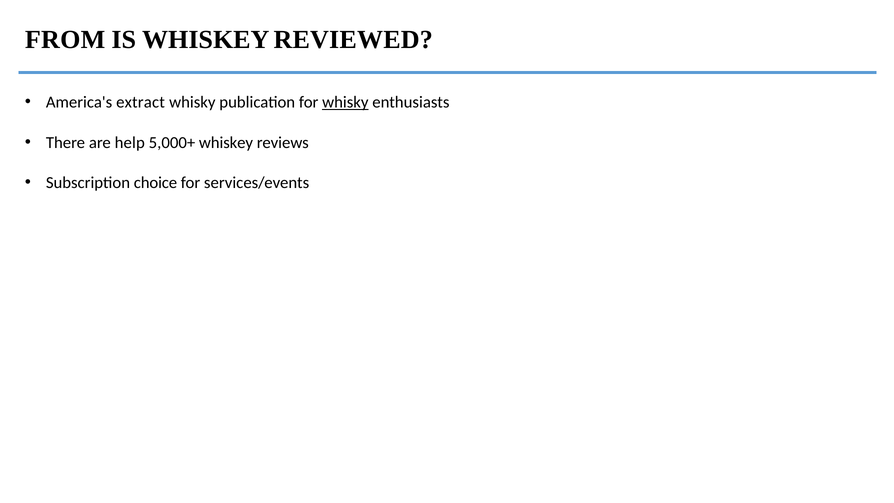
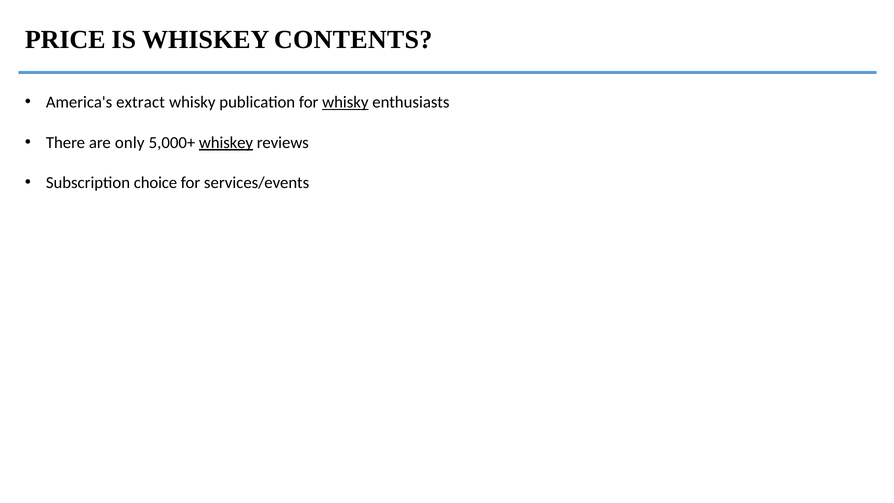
FROM: FROM -> PRICE (65, 39)
REVIEWED: REVIEWED -> CONTENTS (353, 39)
help: help -> only (130, 143)
whiskey underline: none -> present (226, 143)
